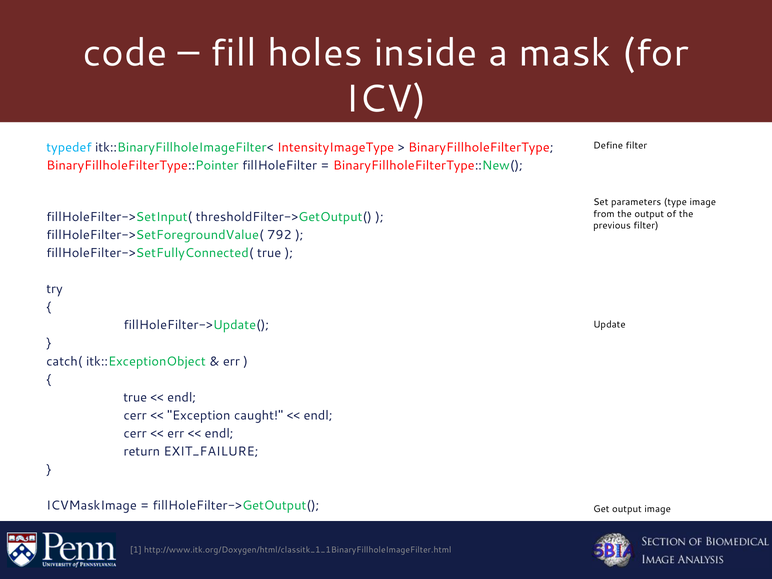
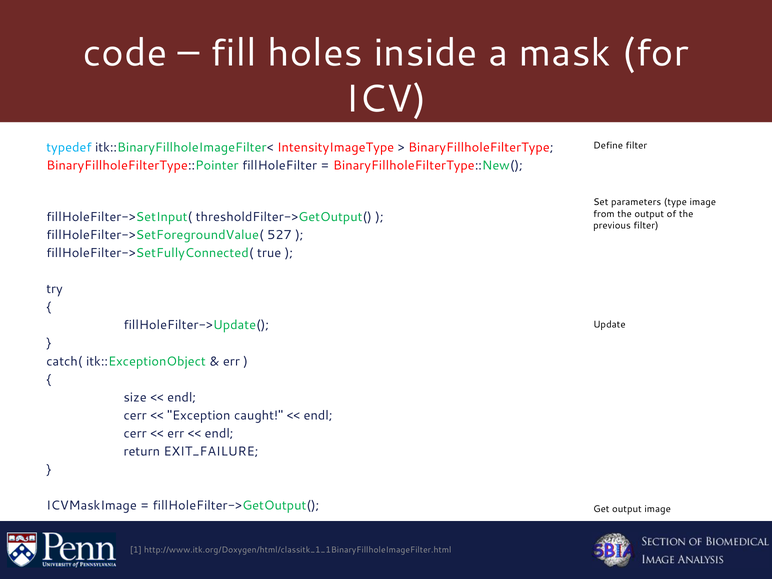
792: 792 -> 527 (279, 235)
true: true -> size (135, 397)
